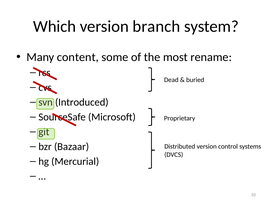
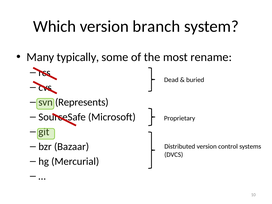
content: content -> typically (78, 57)
Introduced: Introduced -> Represents (82, 102)
